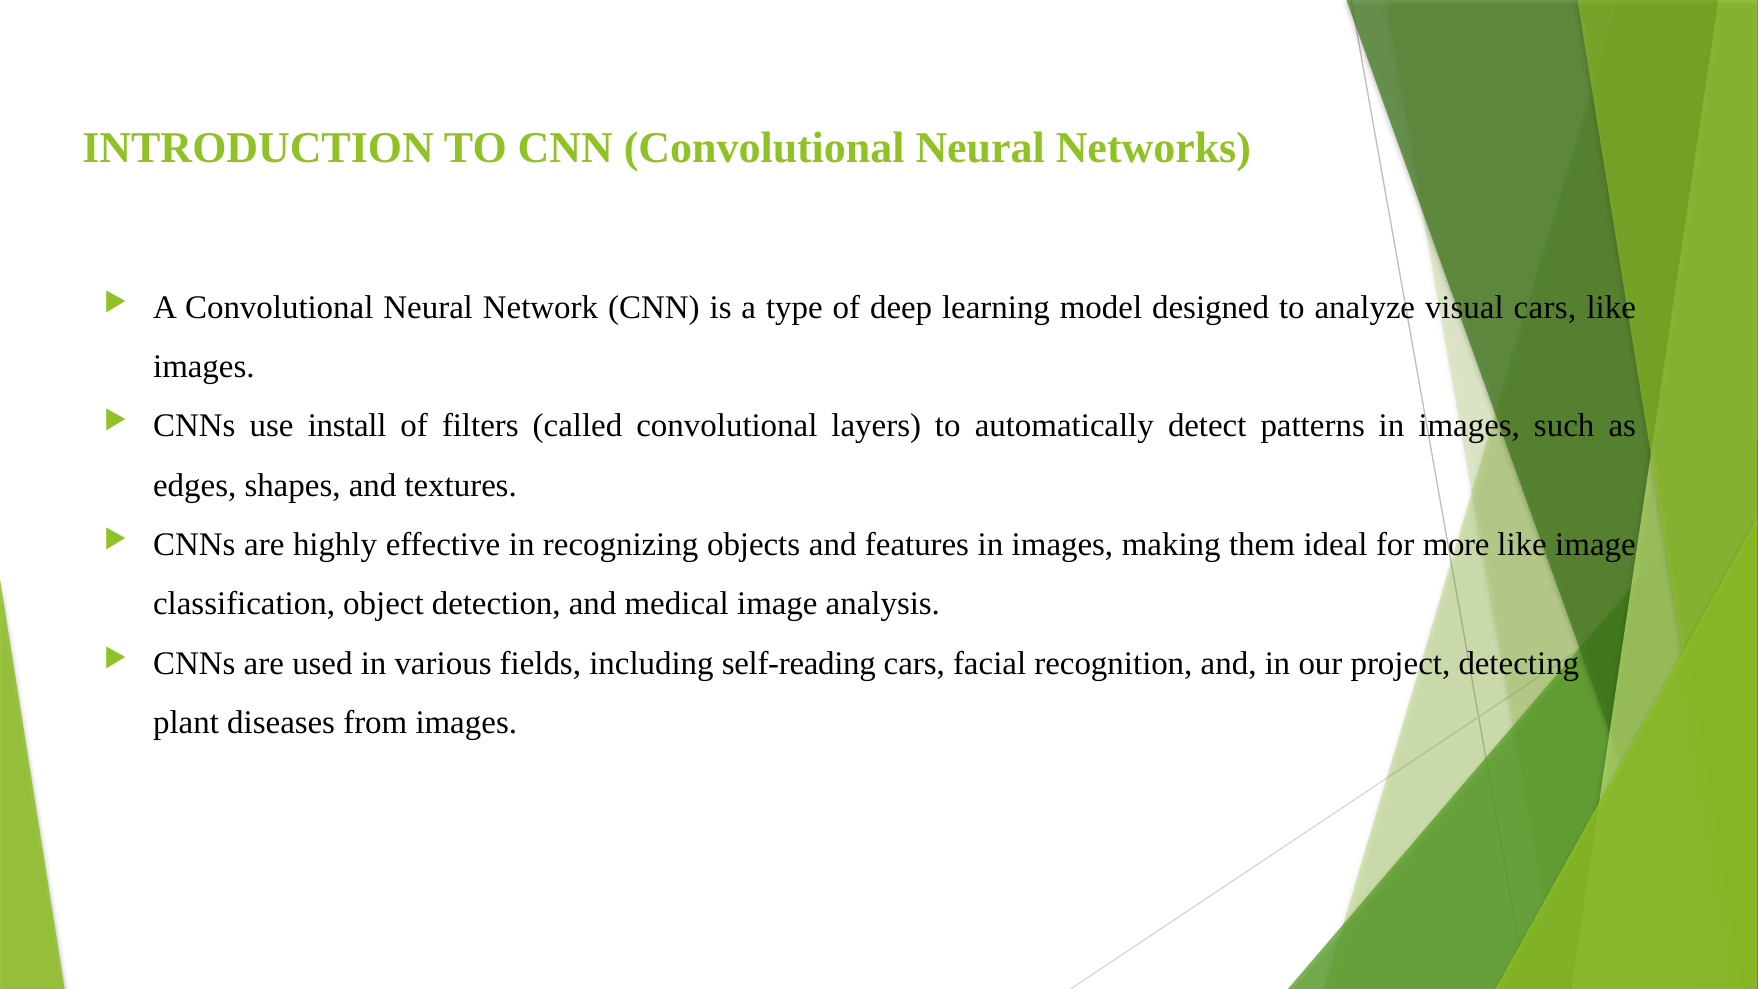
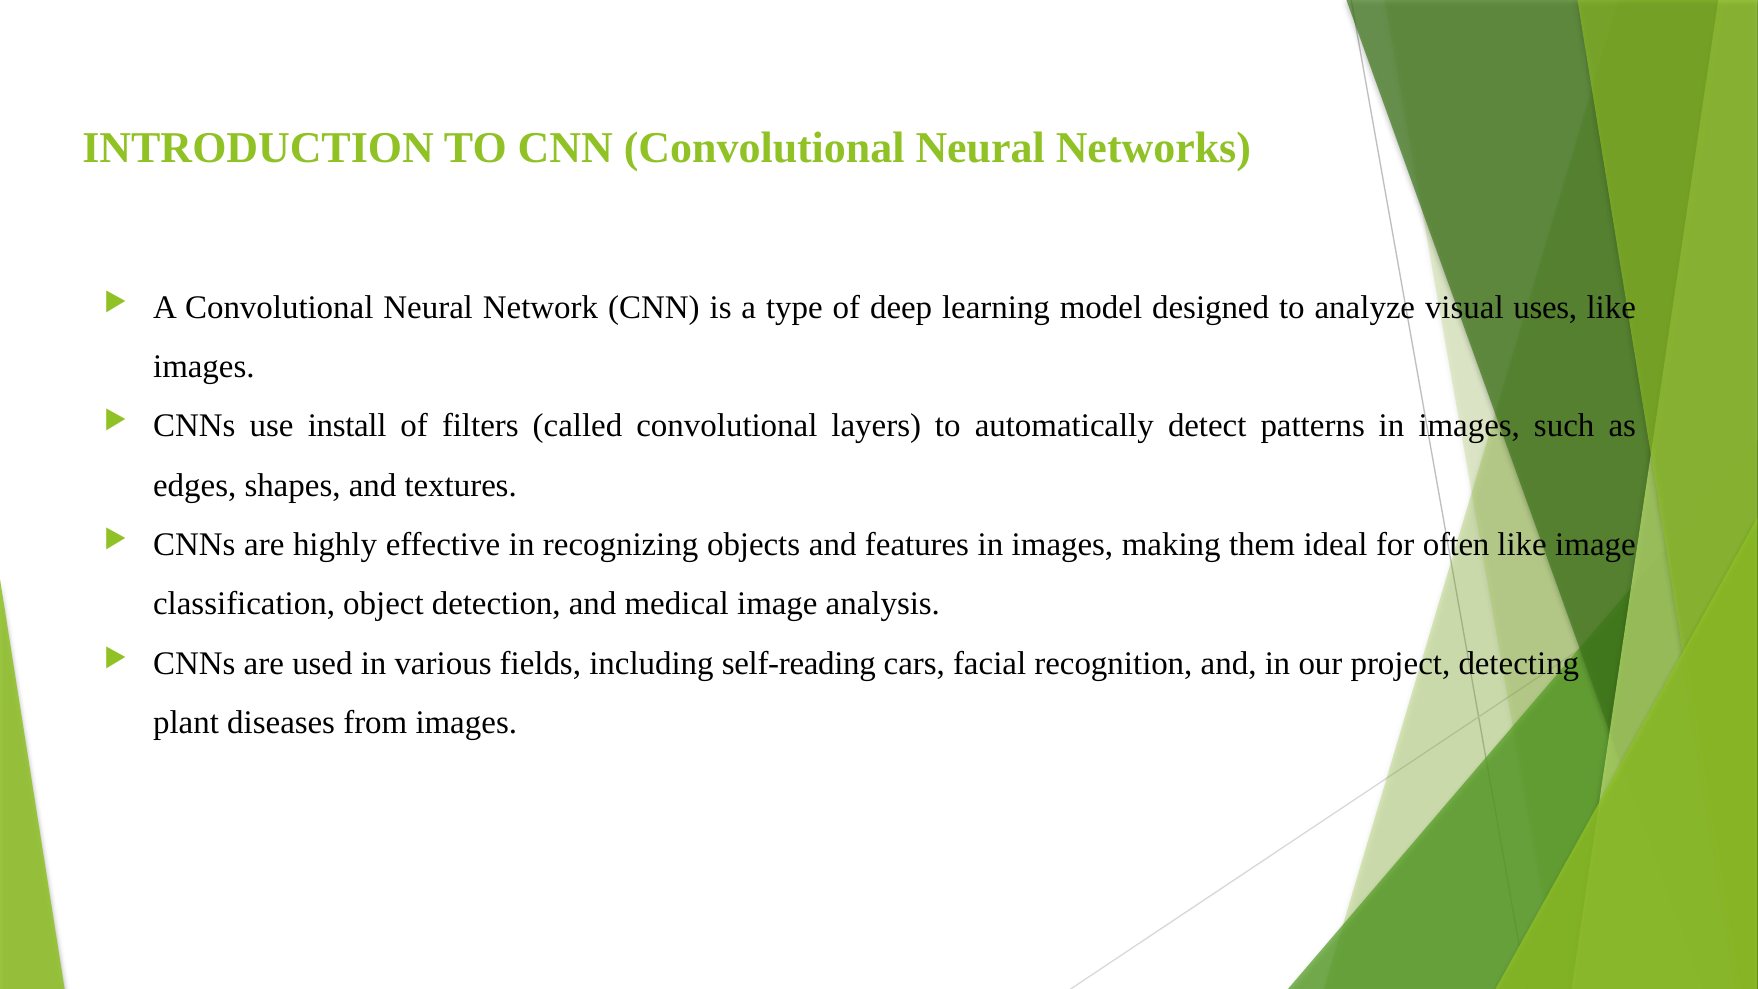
visual cars: cars -> uses (1545, 307)
more: more -> often (1456, 544)
